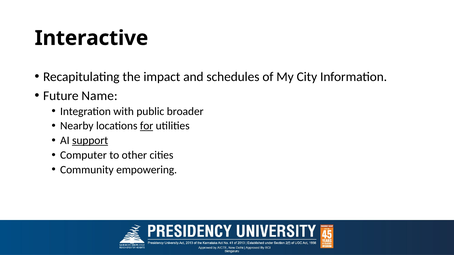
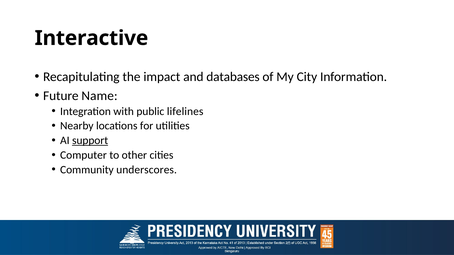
schedules: schedules -> databases (233, 77)
broader: broader -> lifelines (185, 111)
for underline: present -> none (147, 126)
empowering: empowering -> underscores (147, 170)
